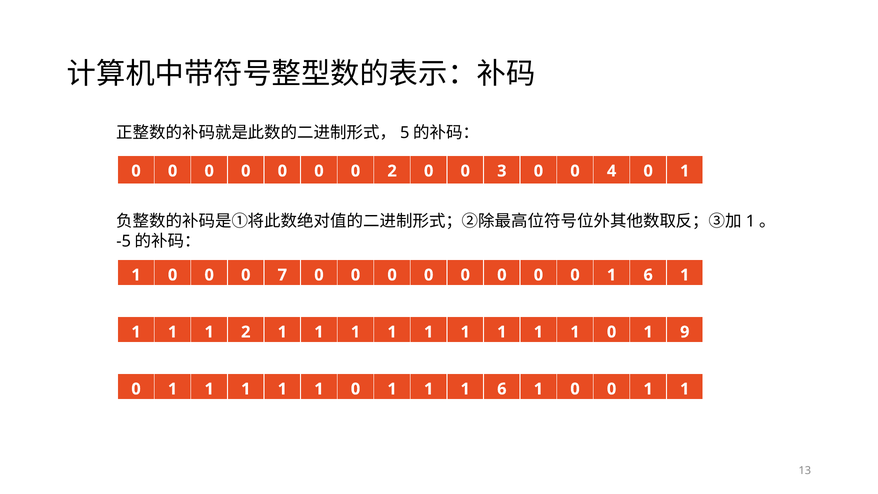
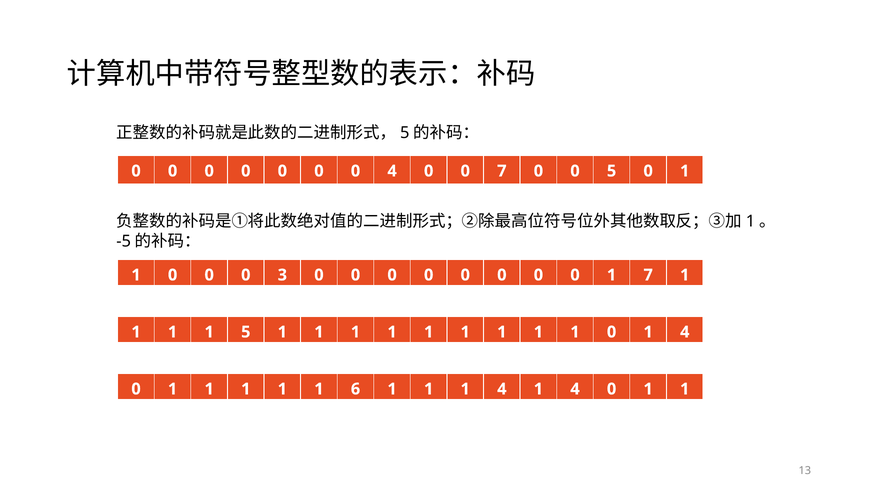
0 2: 2 -> 4 (392, 171)
0 3: 3 -> 7 (502, 171)
0 4: 4 -> 5 (612, 171)
7: 7 -> 3 (282, 275)
0 1 6: 6 -> 7 (648, 275)
1 2: 2 -> 5 (246, 332)
0 1 9: 9 -> 4 (685, 332)
0: 0 -> 6 (356, 389)
1 1 6: 6 -> 4 (502, 389)
0: 0 -> 4 (575, 389)
